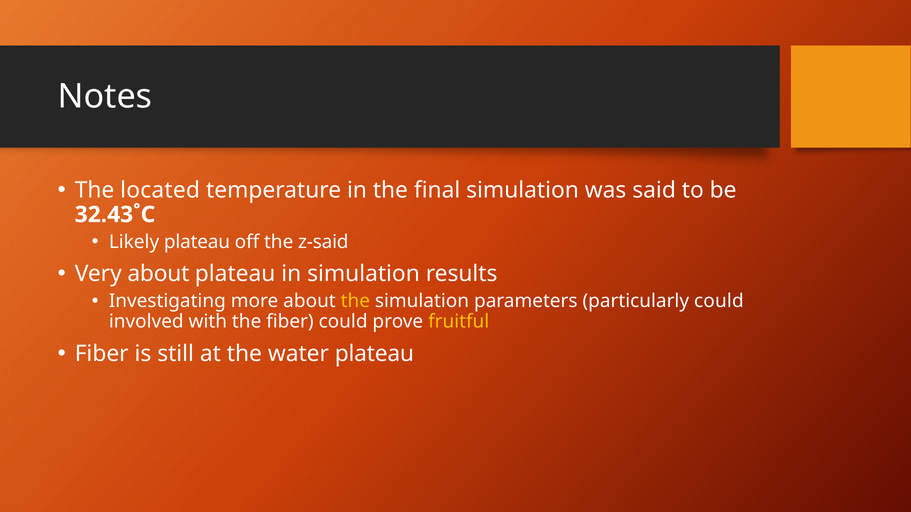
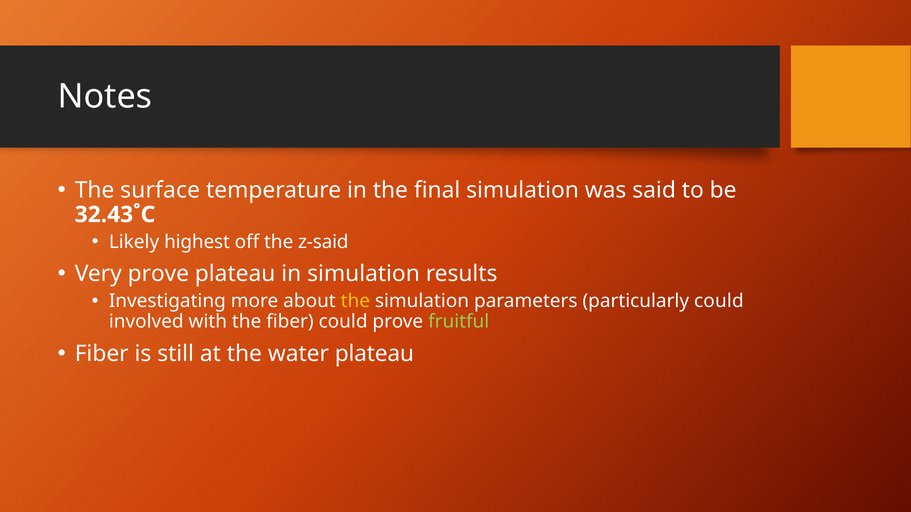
located: located -> surface (160, 190)
Likely plateau: plateau -> highest (197, 242)
Very about: about -> prove (158, 274)
fruitful colour: yellow -> light green (459, 322)
